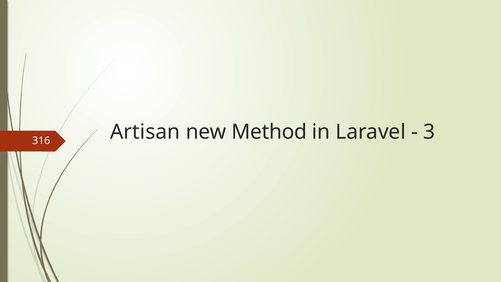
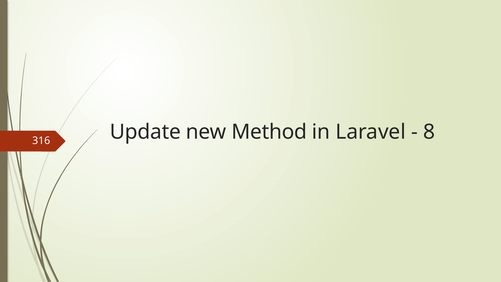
Artisan: Artisan -> Update (145, 132)
3: 3 -> 8 (429, 132)
